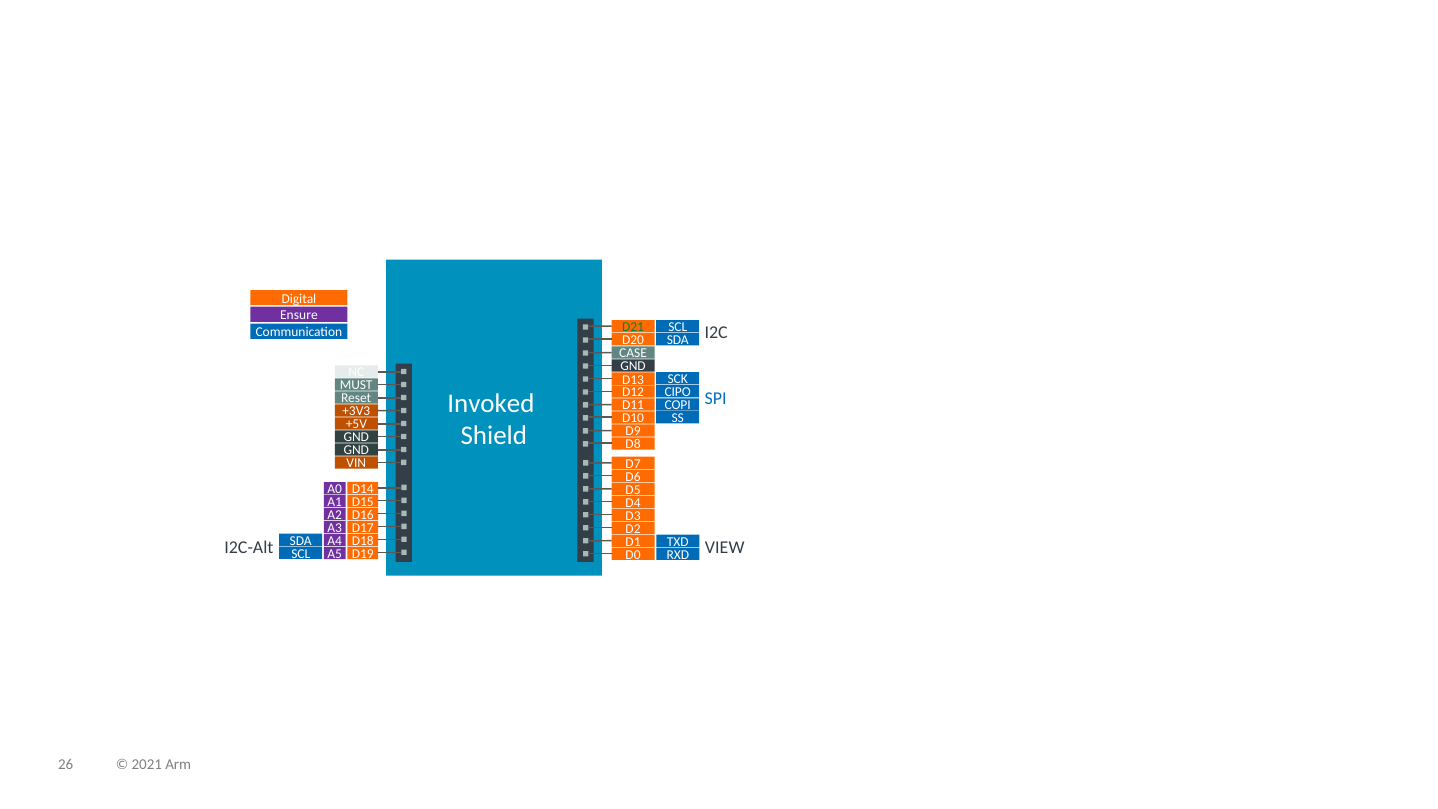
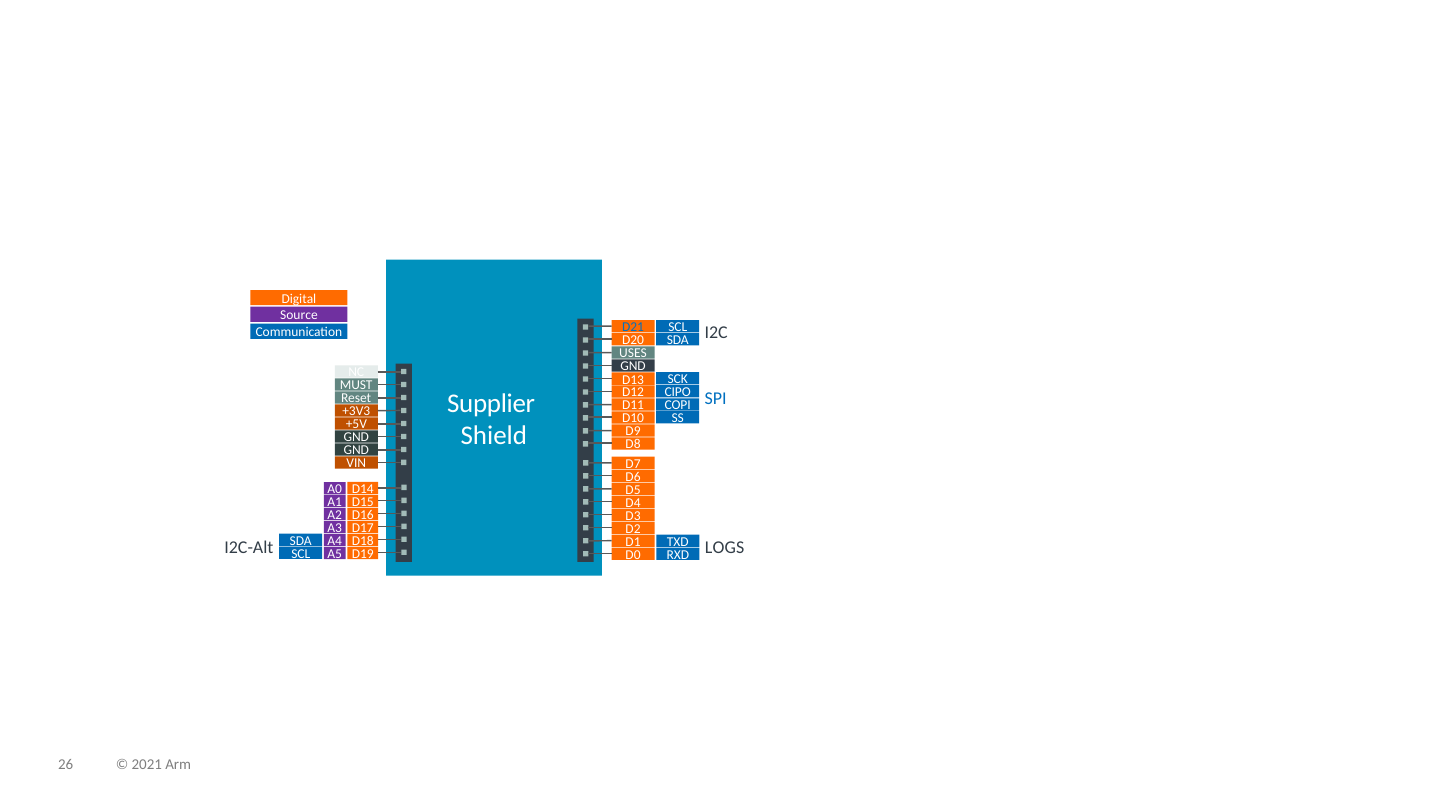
Ensure: Ensure -> Source (299, 315)
D21 colour: green -> blue (633, 327)
CASE: CASE -> USES (633, 353)
Invoked: Invoked -> Supplier (491, 403)
VIEW: VIEW -> LOGS (725, 547)
